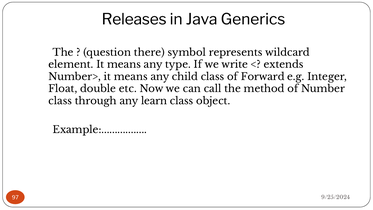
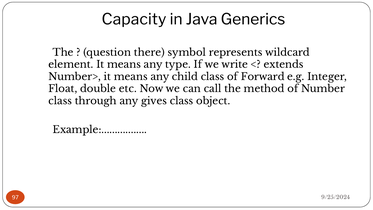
Releases: Releases -> Capacity (134, 19)
learn: learn -> gives (154, 101)
